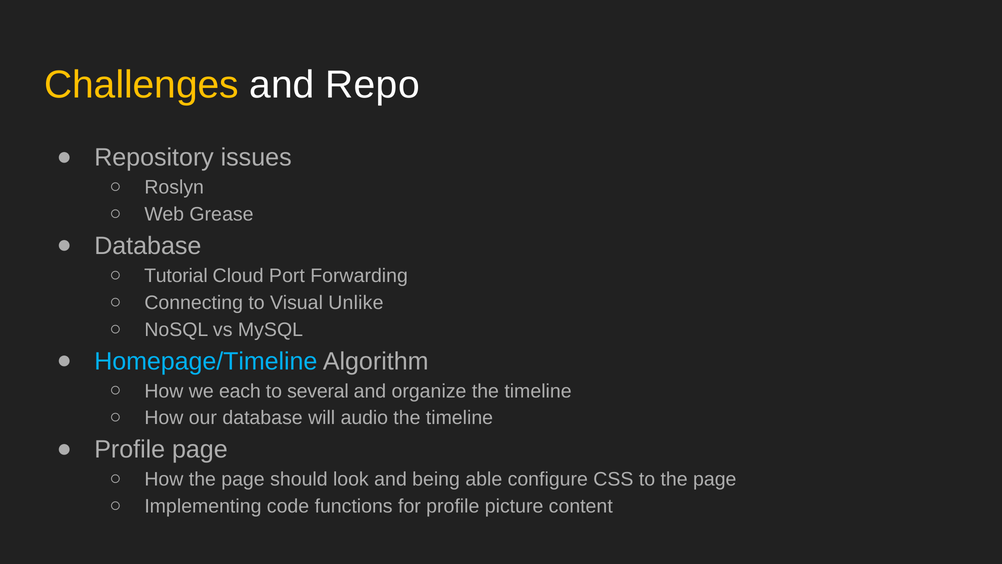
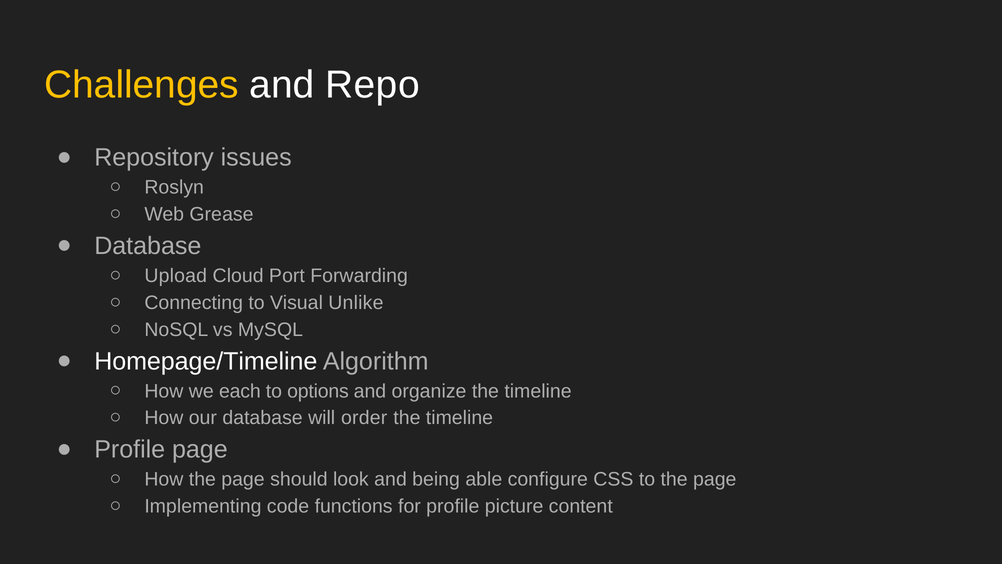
Tutorial: Tutorial -> Upload (176, 276)
Homepage/Timeline colour: light blue -> white (206, 361)
several: several -> options (318, 391)
audio: audio -> order (364, 418)
